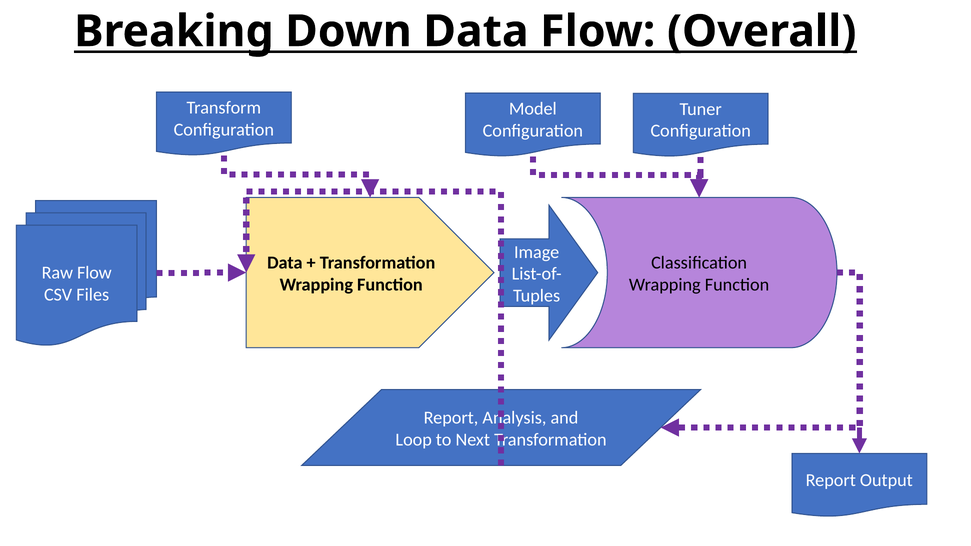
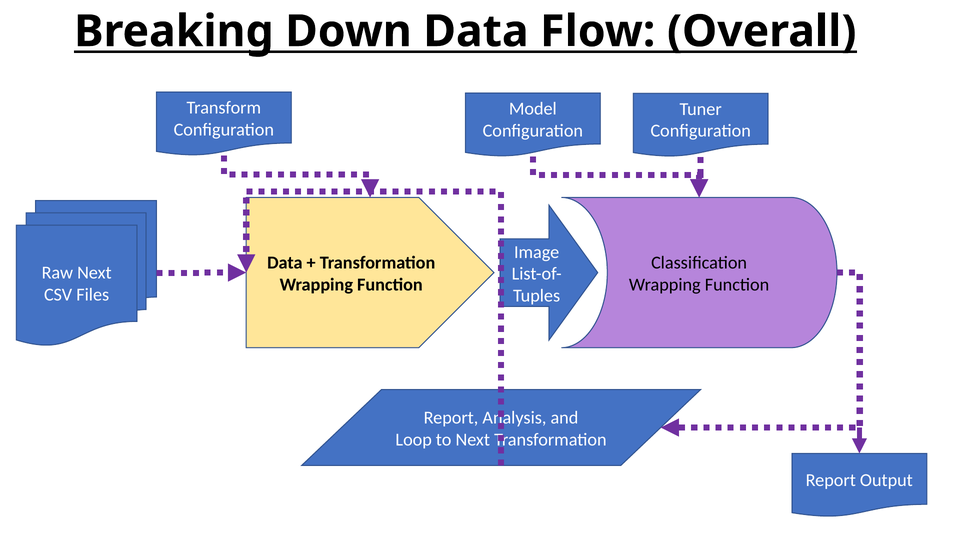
Raw Flow: Flow -> Next (94, 273)
